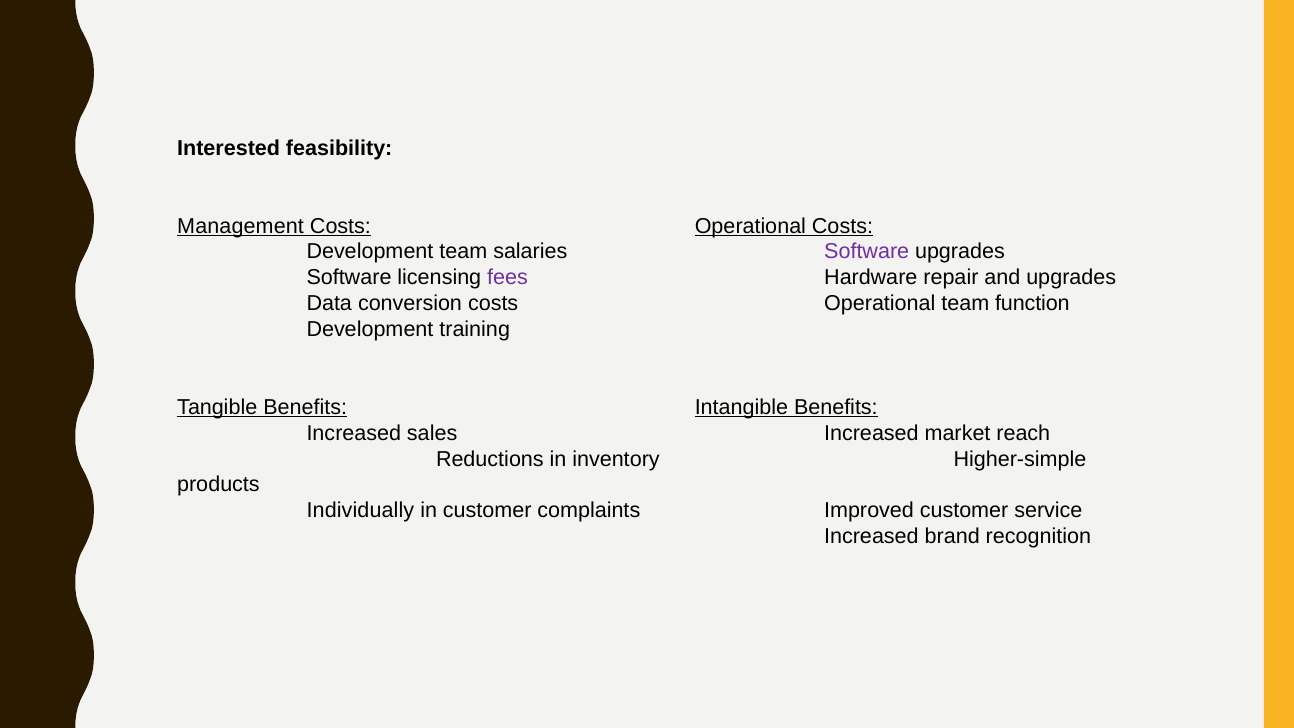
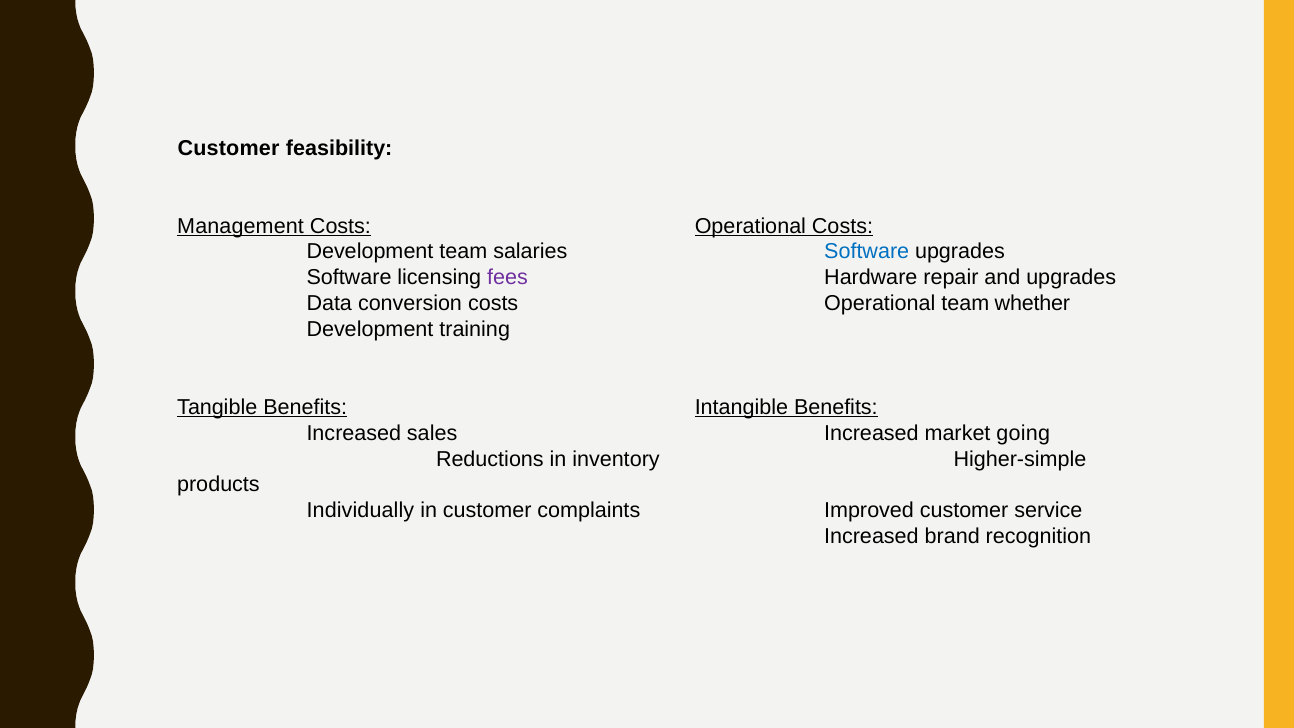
Interested: Interested -> Customer (229, 148)
Software colour: purple -> blue (867, 252)
function: function -> whether (1032, 304)
reach: reach -> going (1023, 433)
